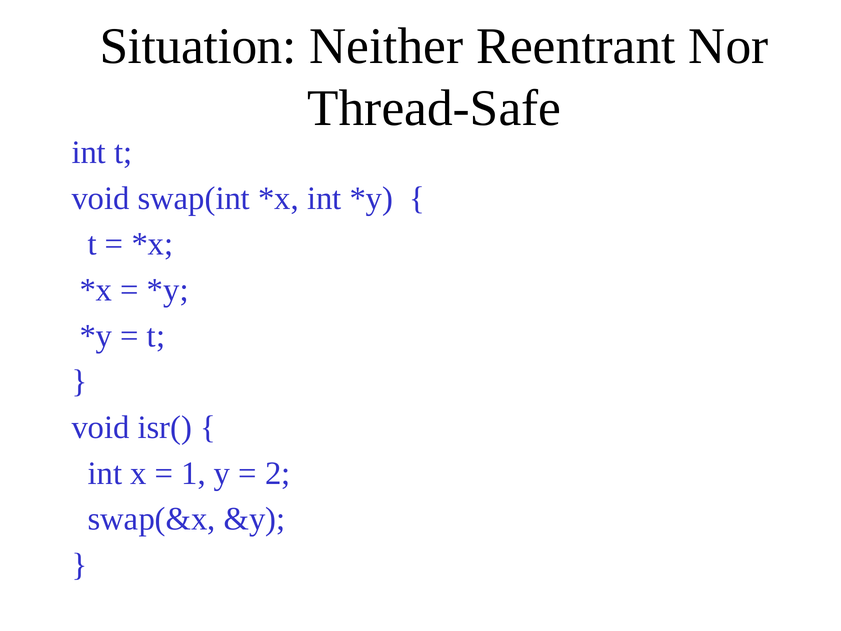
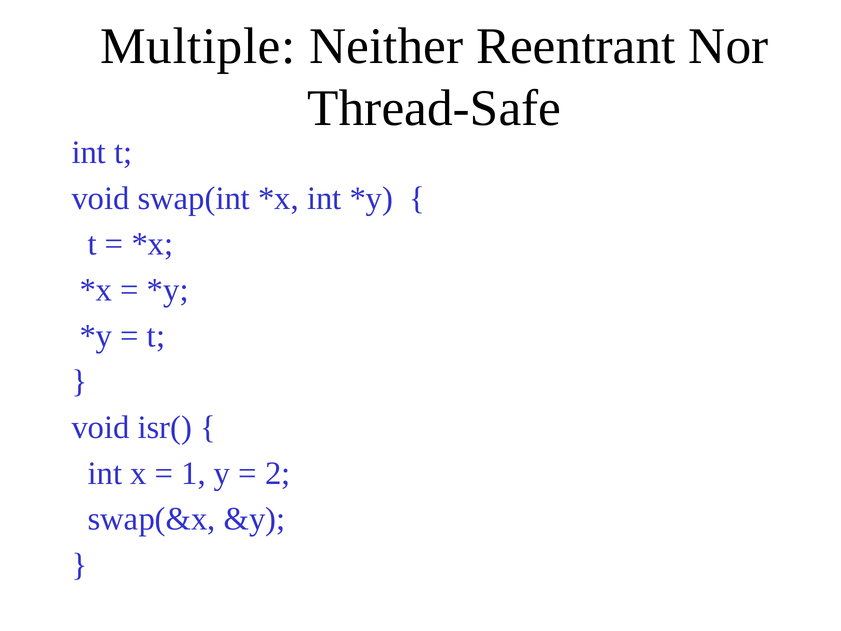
Situation: Situation -> Multiple (198, 46)
